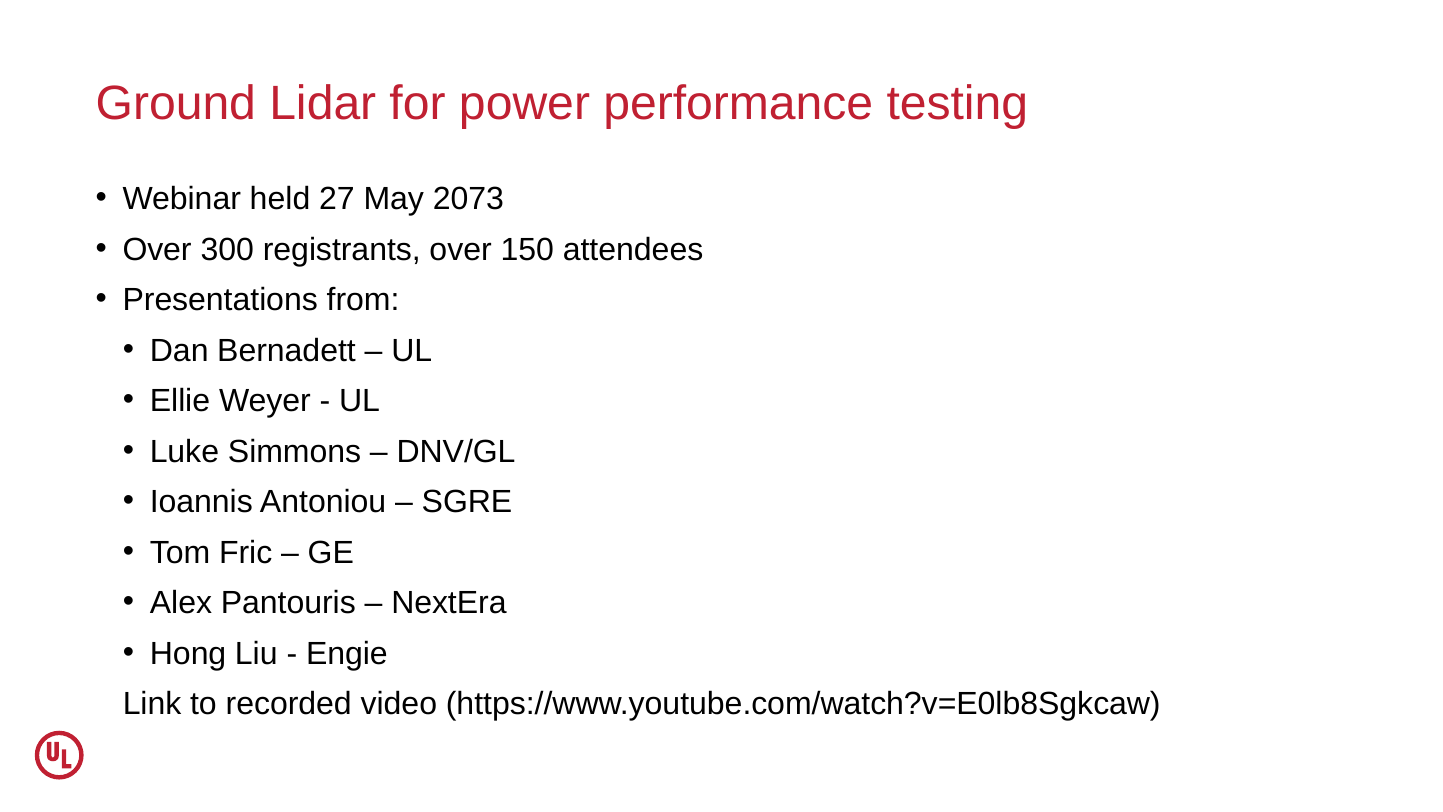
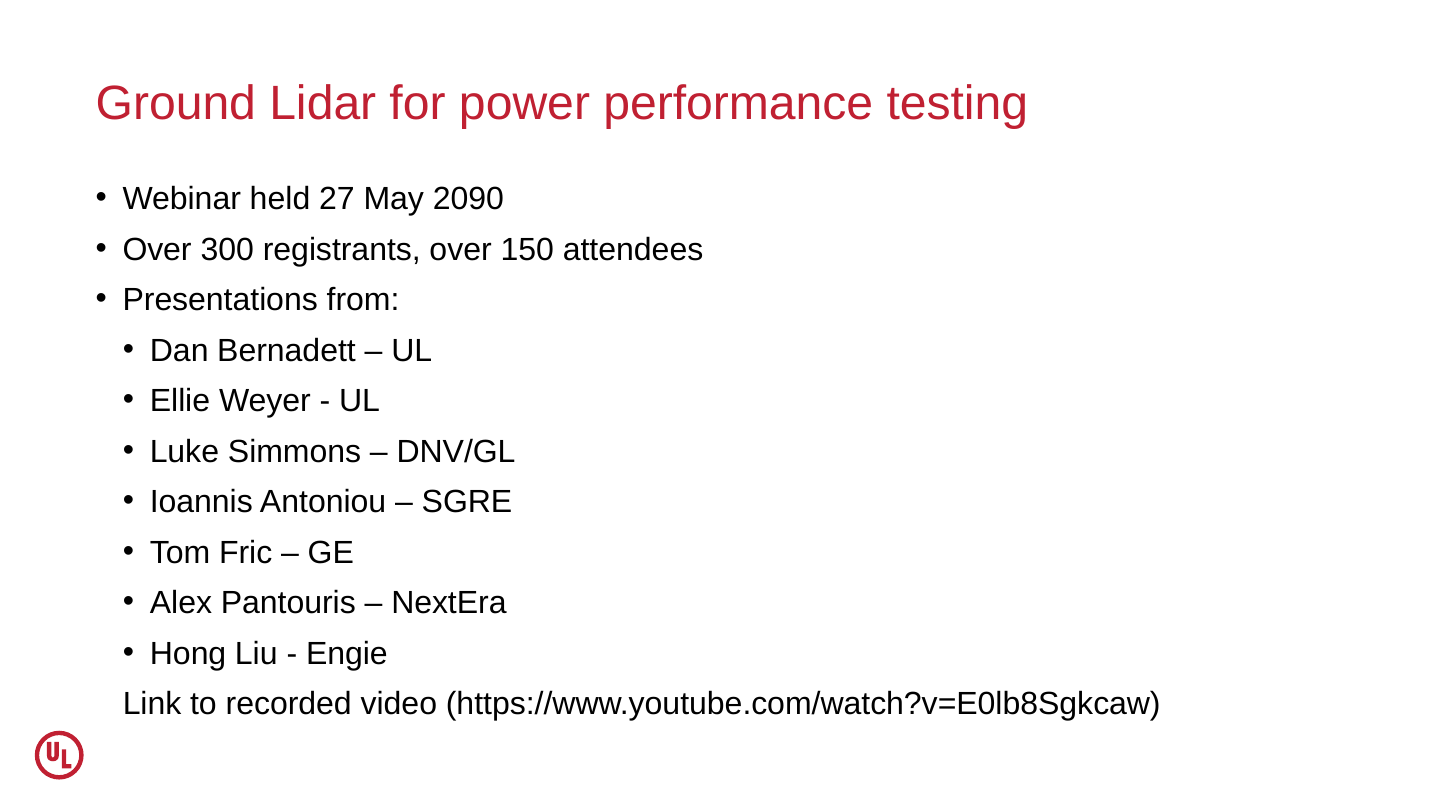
2073: 2073 -> 2090 (468, 199)
